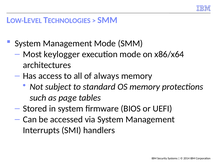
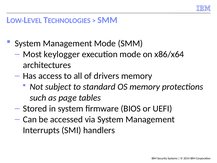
always: always -> drivers (106, 76)
